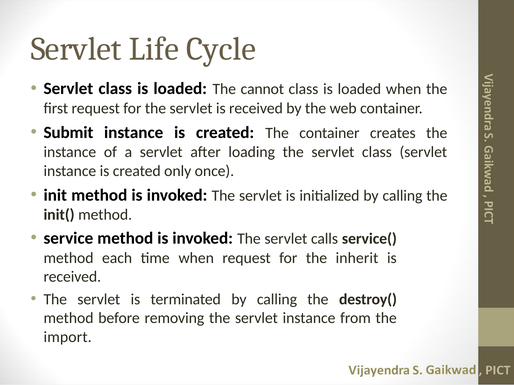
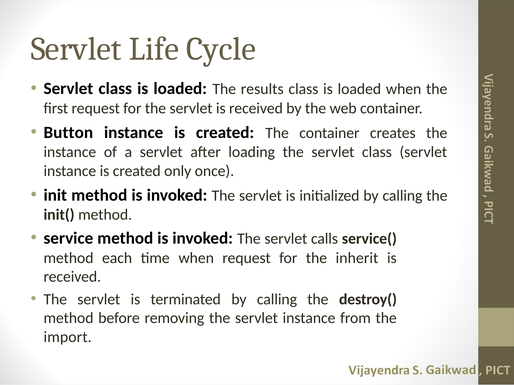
cannot: cannot -> results (262, 89)
Submit: Submit -> Button (68, 133)
